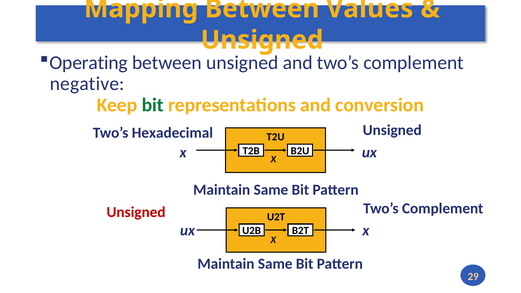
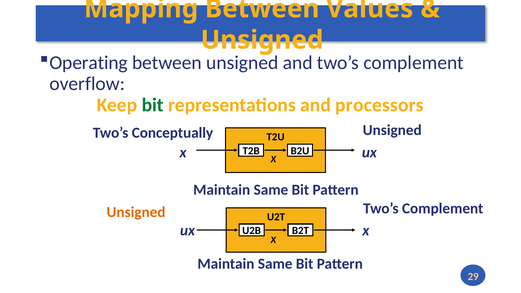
negative: negative -> overflow (87, 84)
conversion: conversion -> processors (379, 105)
Hexadecimal: Hexadecimal -> Conceptually (172, 133)
Unsigned colour: red -> orange (136, 212)
